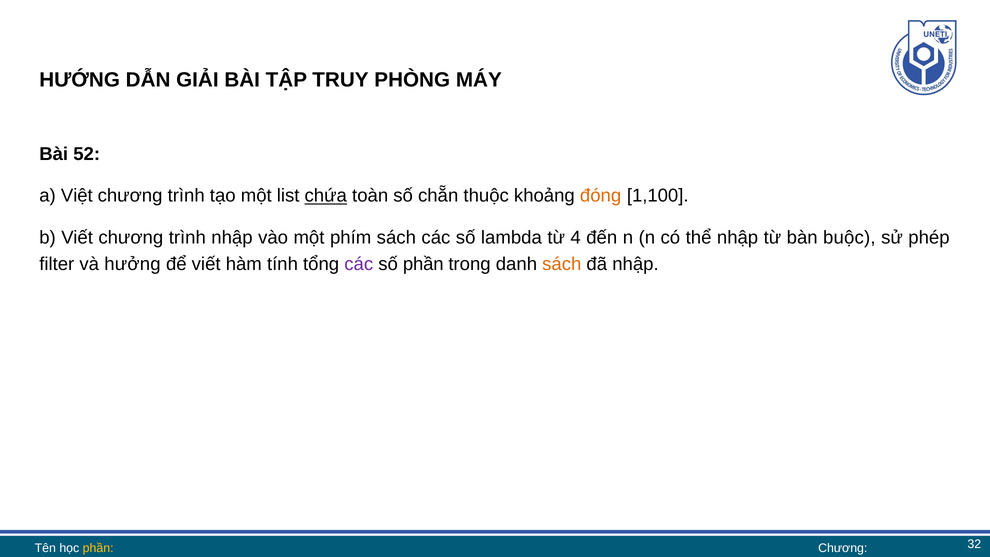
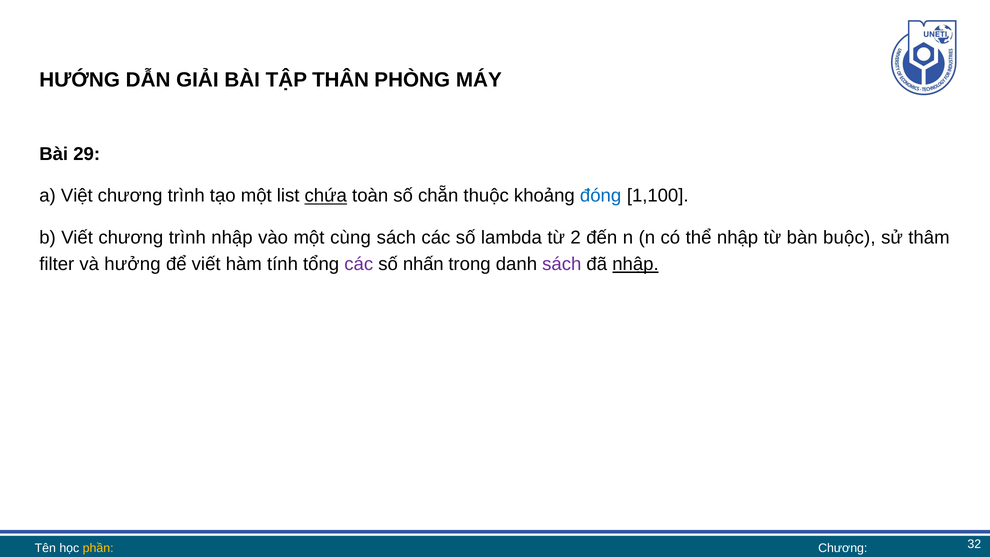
TRUY: TRUY -> THÂN (341, 80)
52: 52 -> 29 (87, 154)
đóng colour: orange -> blue (601, 196)
phím: phím -> cùng (351, 237)
4: 4 -> 2 (576, 237)
phép: phép -> thâm (929, 237)
số phần: phần -> nhấn (423, 264)
sách colour: orange -> purple (562, 264)
nhập underline: none -> present (635, 264)
